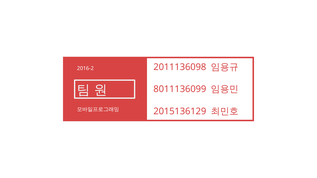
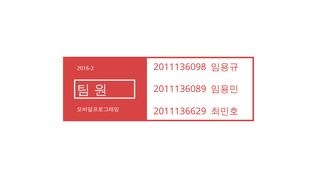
8011136099: 8011136099 -> 2011136089 (180, 89)
2015136129: 2015136129 -> 2011136629 (180, 111)
